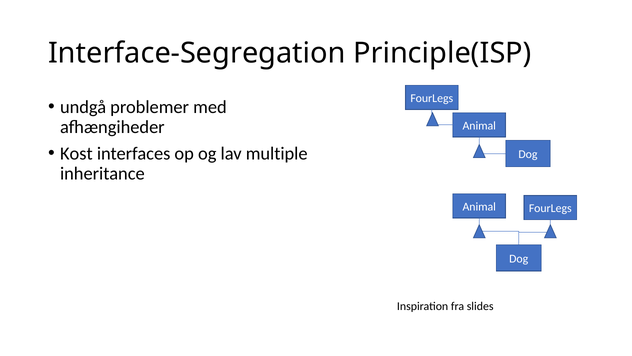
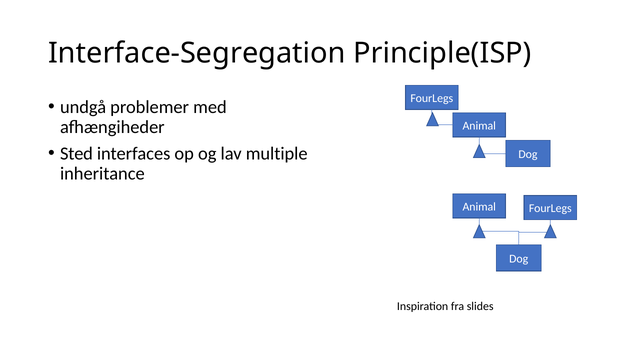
Kost: Kost -> Sted (76, 153)
